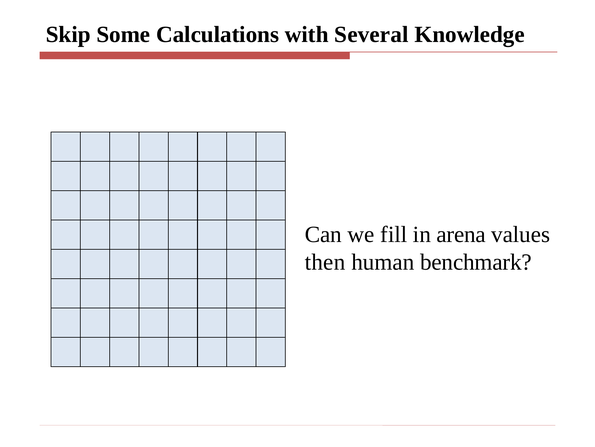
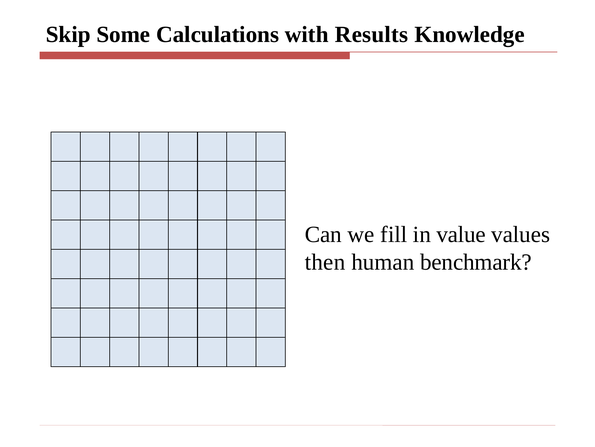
Several: Several -> Results (371, 34)
arena: arena -> value (461, 234)
